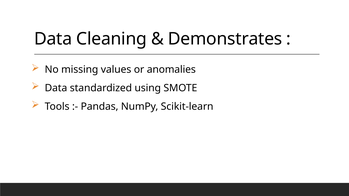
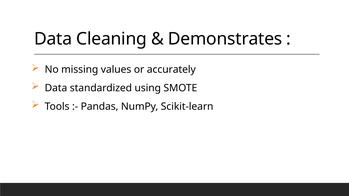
anomalies: anomalies -> accurately (171, 70)
